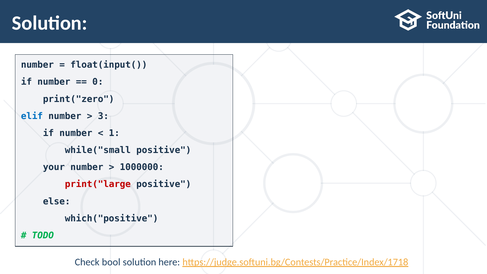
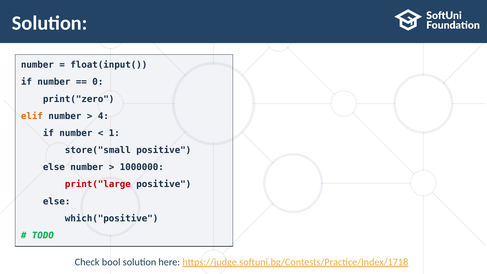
elif colour: blue -> orange (32, 116)
3: 3 -> 4 (103, 116)
while("small: while("small -> store("small (98, 150)
your: your -> else (54, 167)
